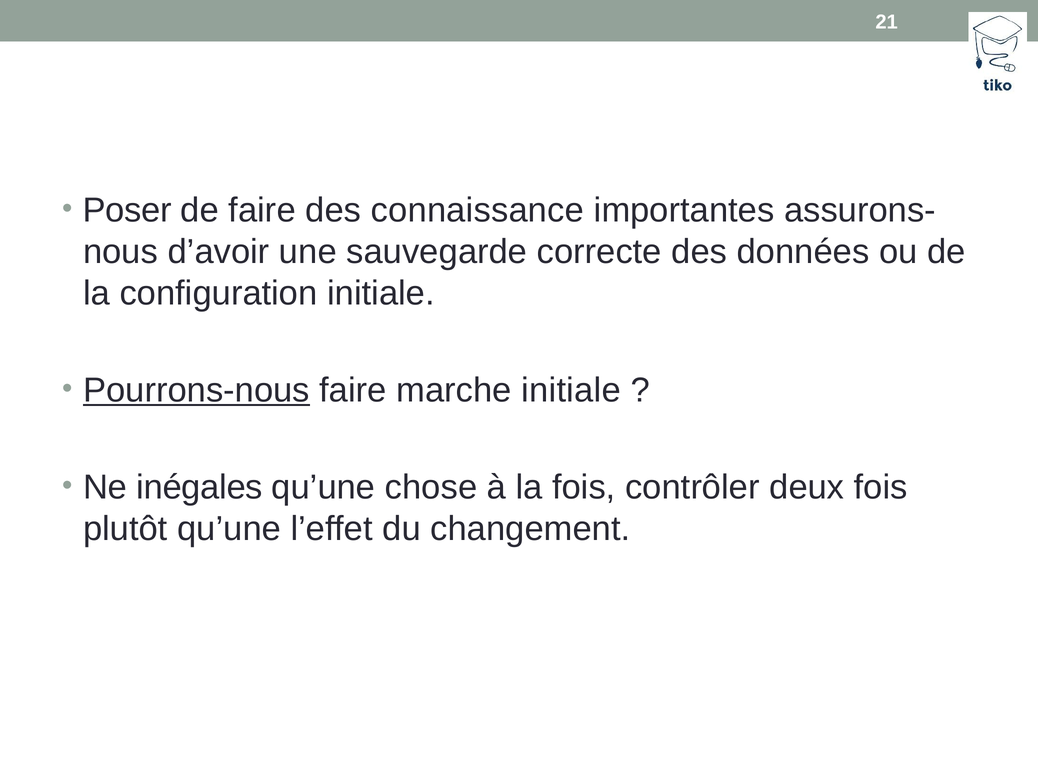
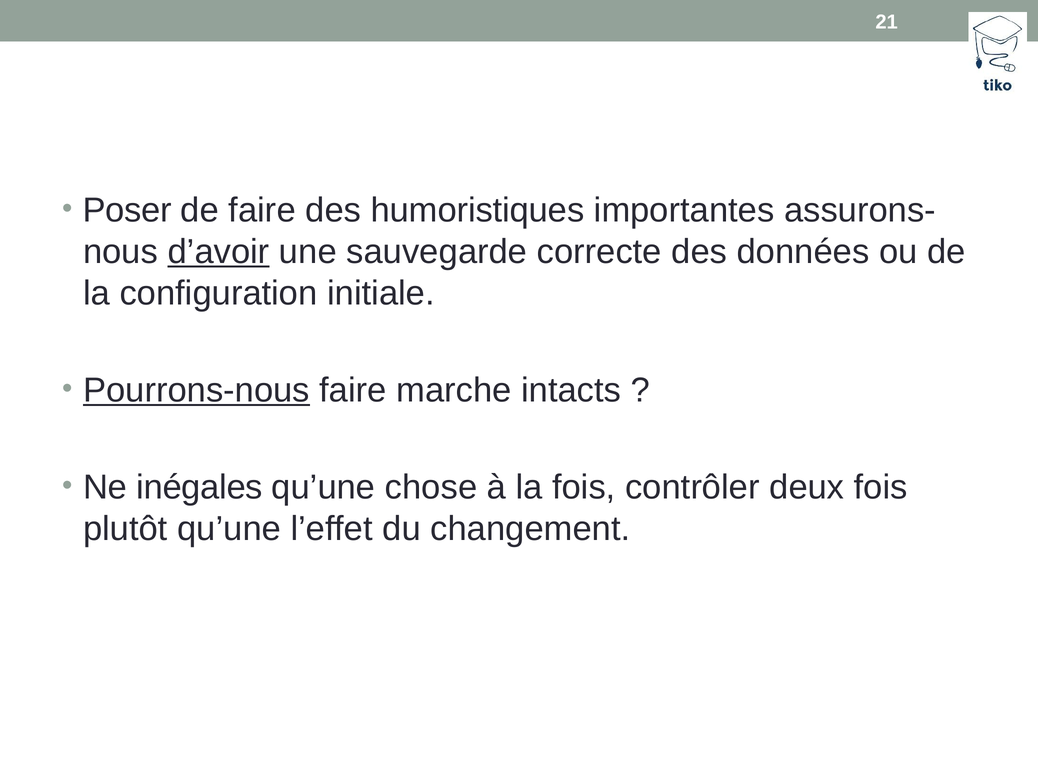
connaissance: connaissance -> humoristiques (478, 210)
d’avoir underline: none -> present (219, 252)
marche initiale: initiale -> intacts (571, 390)
